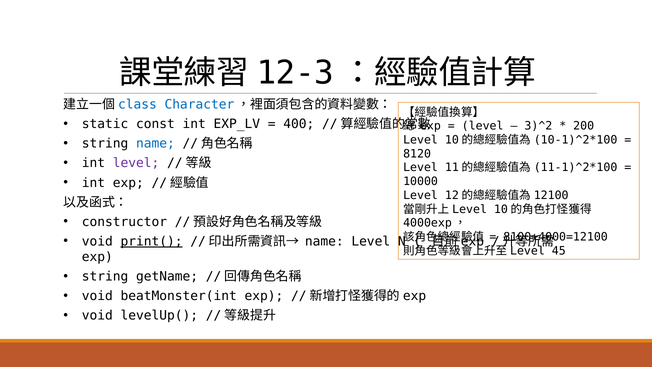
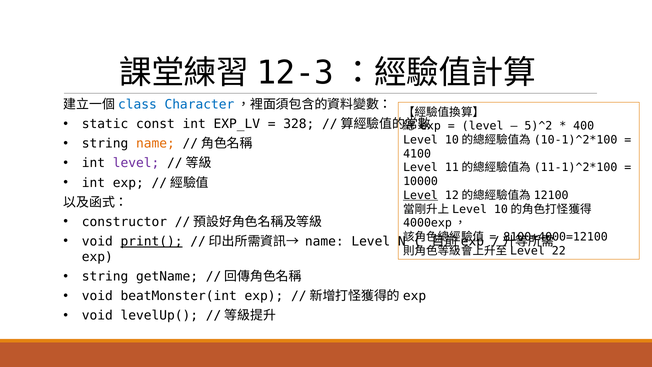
400: 400 -> 328 (299, 124)
3)^2: 3)^2 -> 5)^2 (538, 126)
200: 200 -> 400 (584, 126)
name colour: blue -> orange (155, 144)
8120: 8120 -> 4100 (417, 154)
Level underline: none -> present (421, 195)
45: 45 -> 22 (559, 251)
